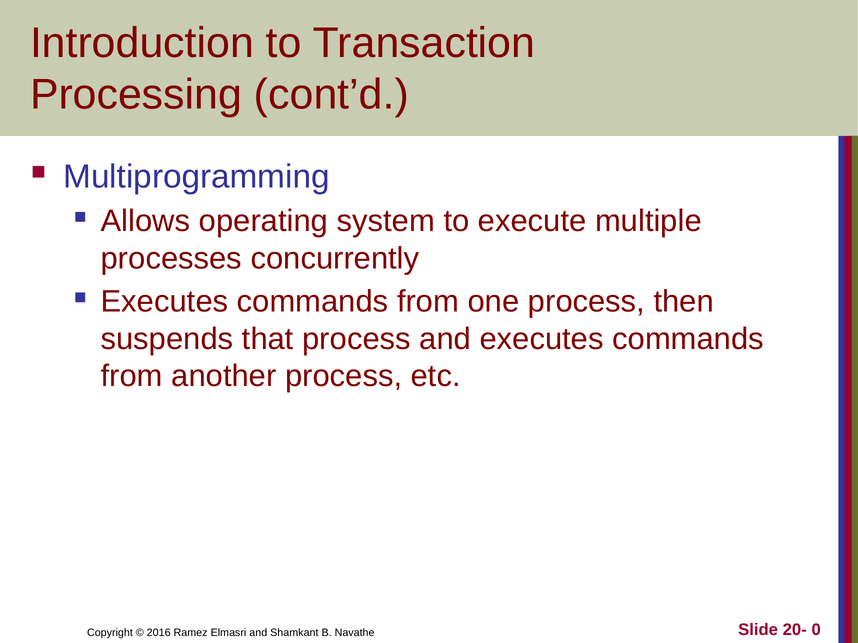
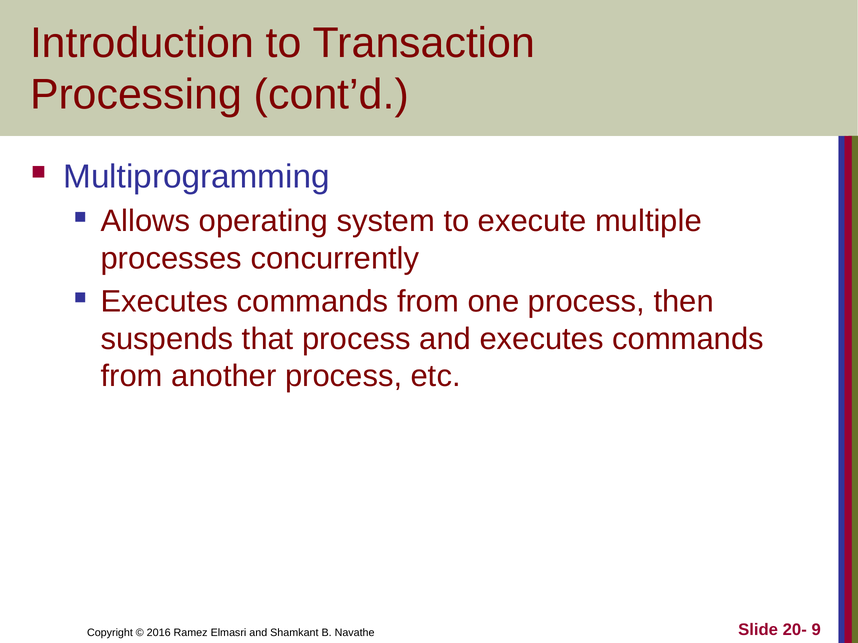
0: 0 -> 9 (816, 630)
